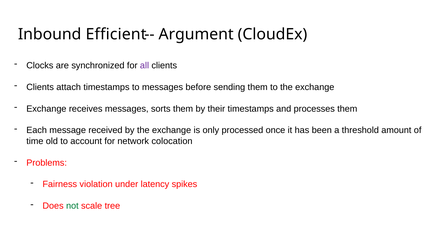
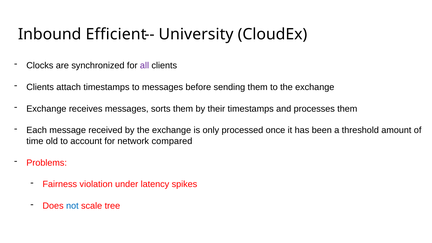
Argument: Argument -> University (196, 34)
colocation: colocation -> compared (172, 141)
not colour: green -> blue (72, 206)
